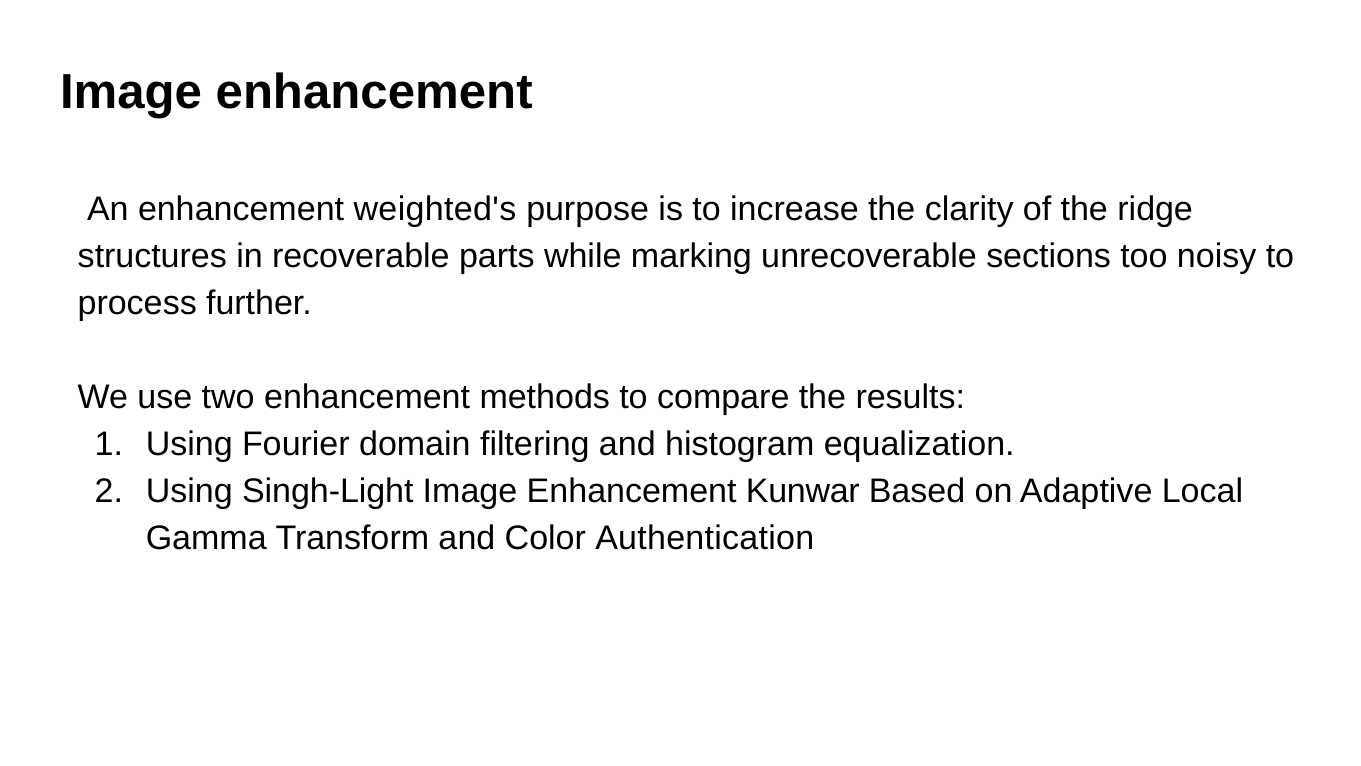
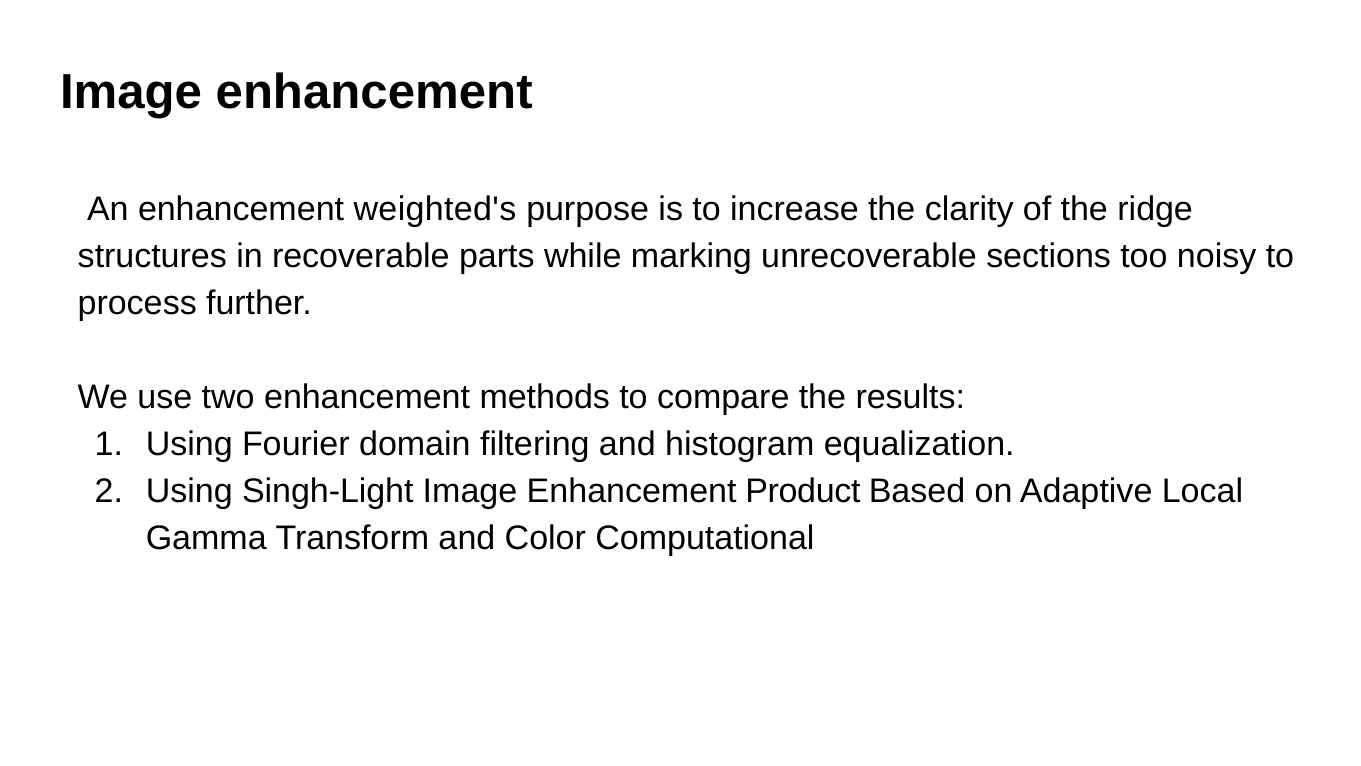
Kunwar: Kunwar -> Product (803, 491)
Authentication: Authentication -> Computational (705, 538)
